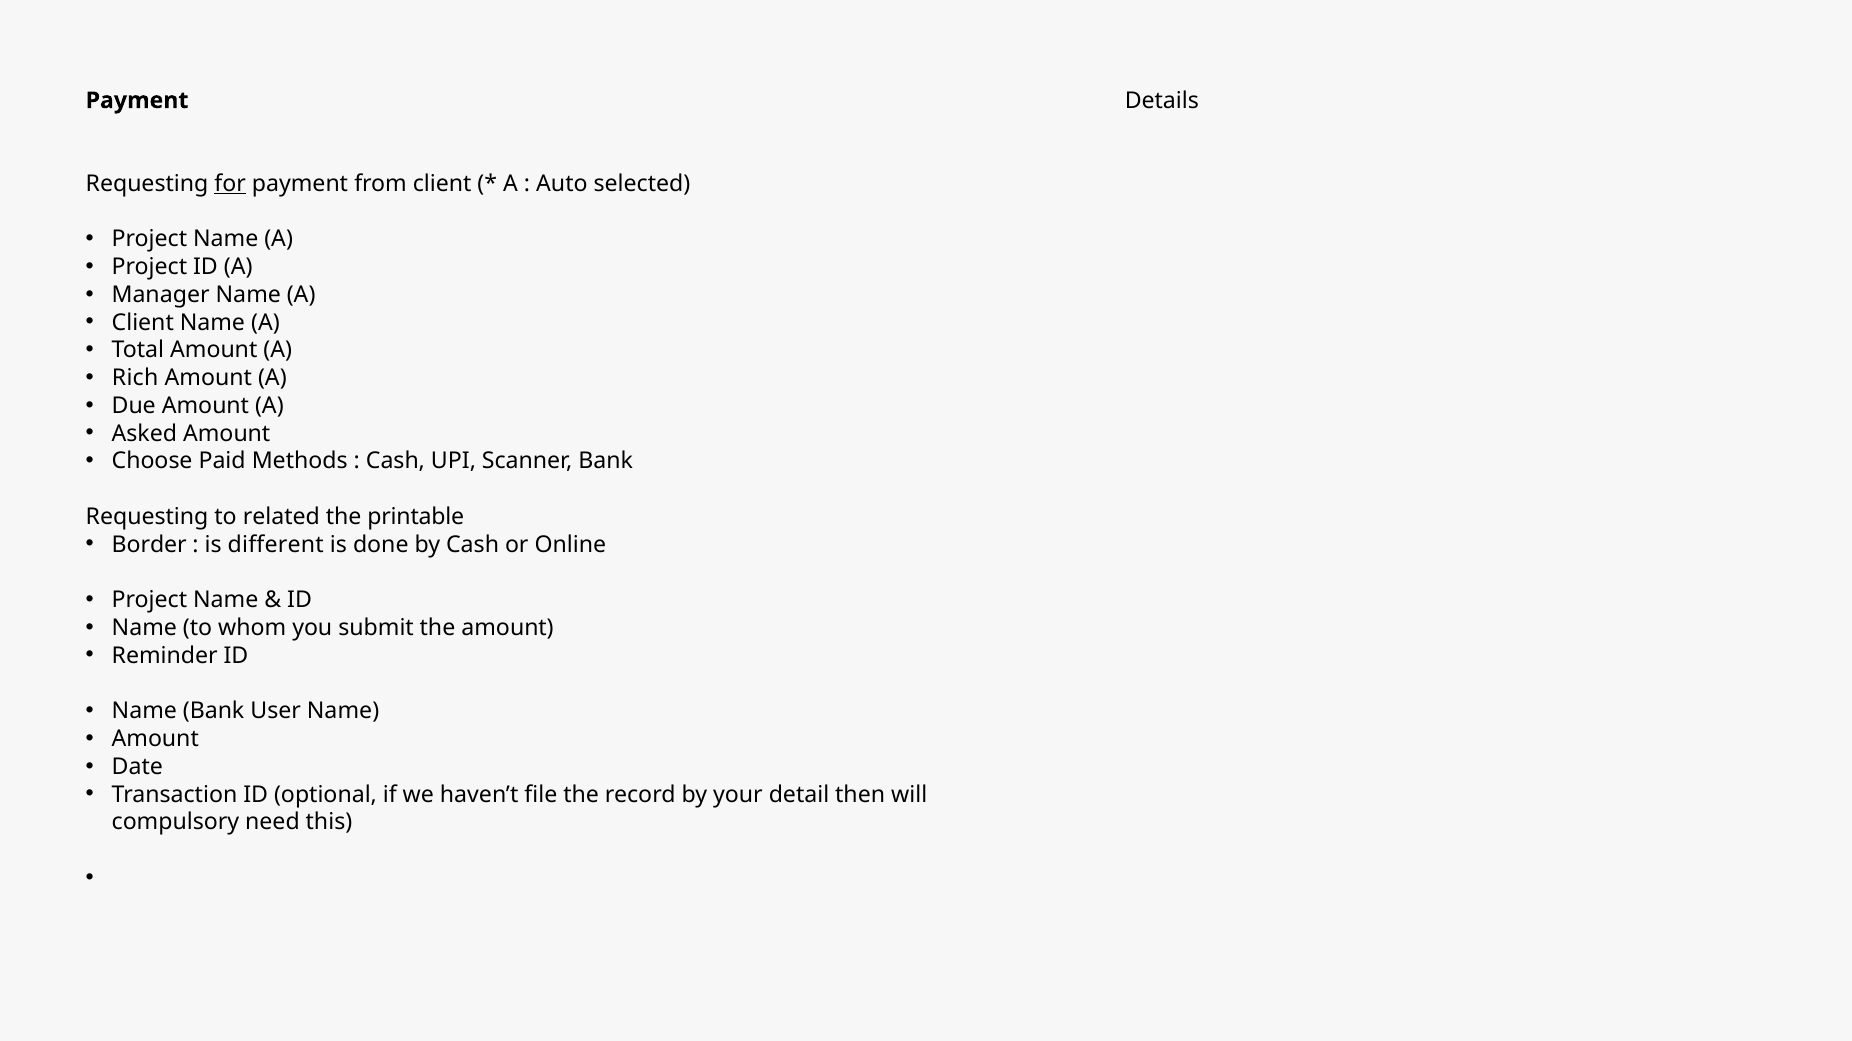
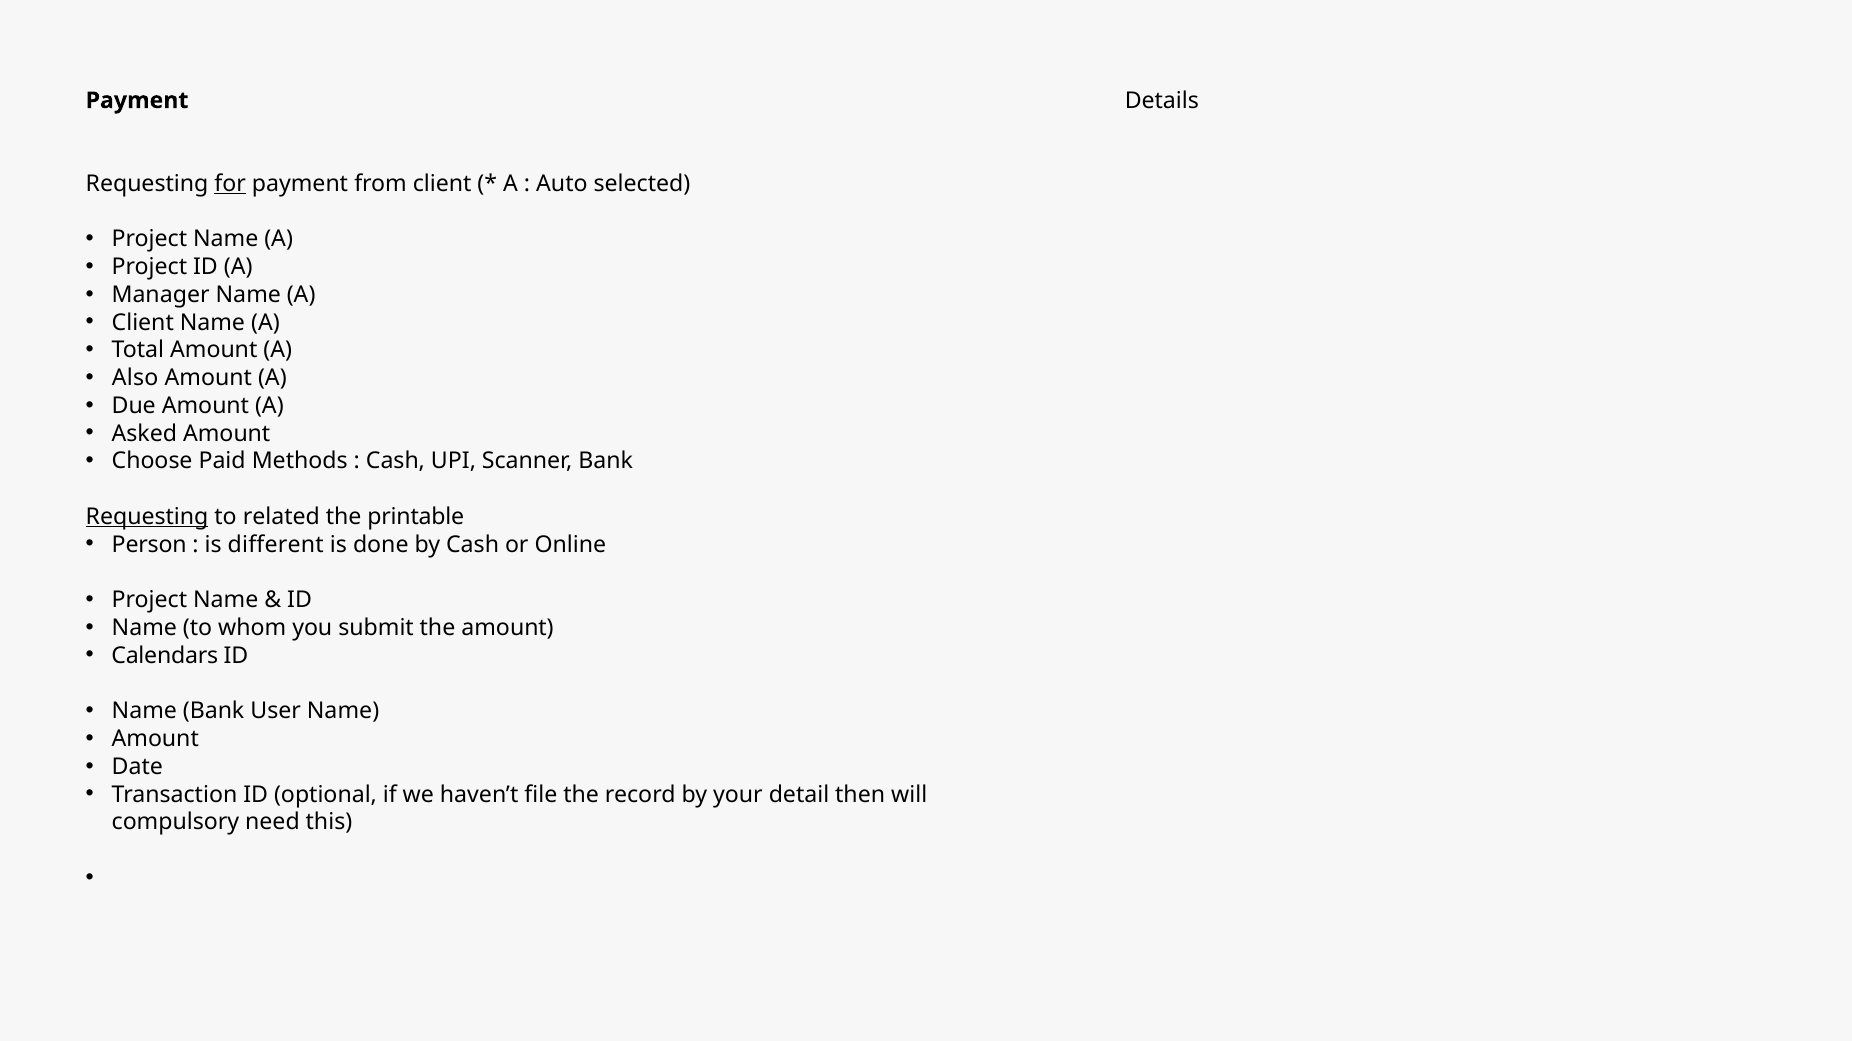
Rich: Rich -> Also (135, 378)
Requesting underline: none -> present (147, 517)
Border: Border -> Person (149, 545)
Reminder: Reminder -> Calendars (165, 656)
